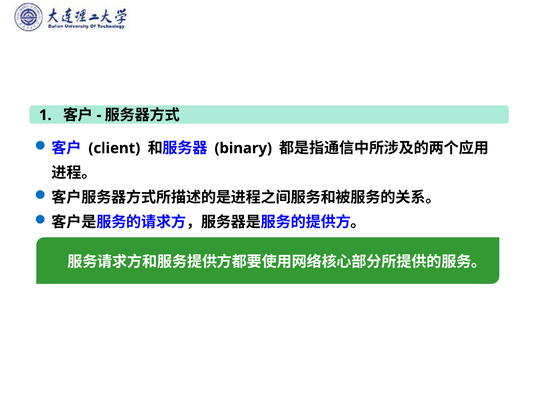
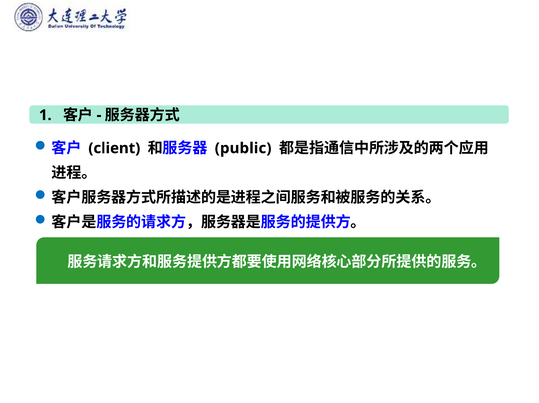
binary: binary -> public (243, 148)
